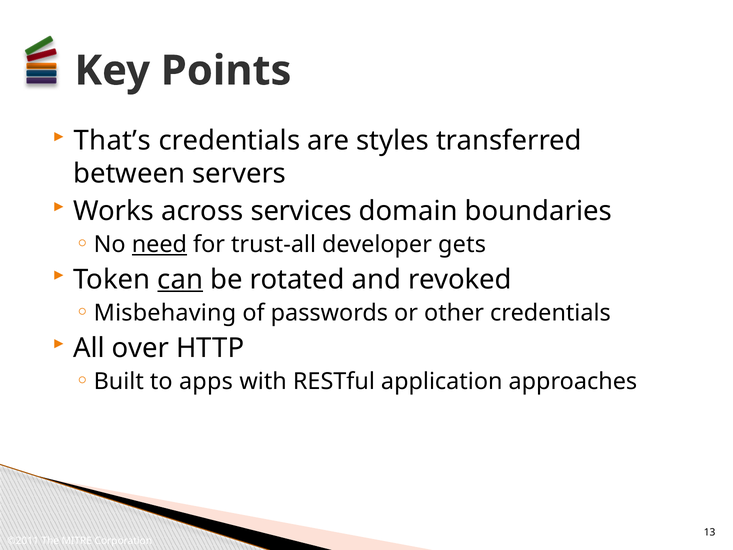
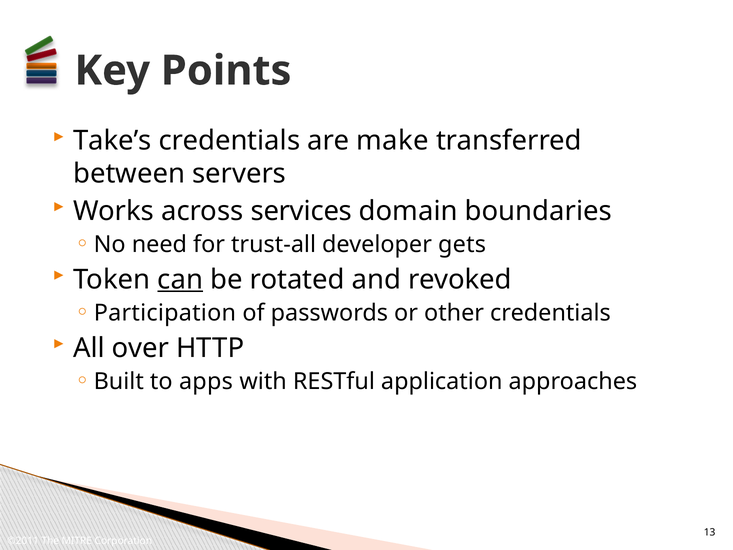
That’s: That’s -> Take’s (112, 141)
styles: styles -> make (392, 141)
need underline: present -> none (159, 244)
Misbehaving: Misbehaving -> Participation (165, 313)
